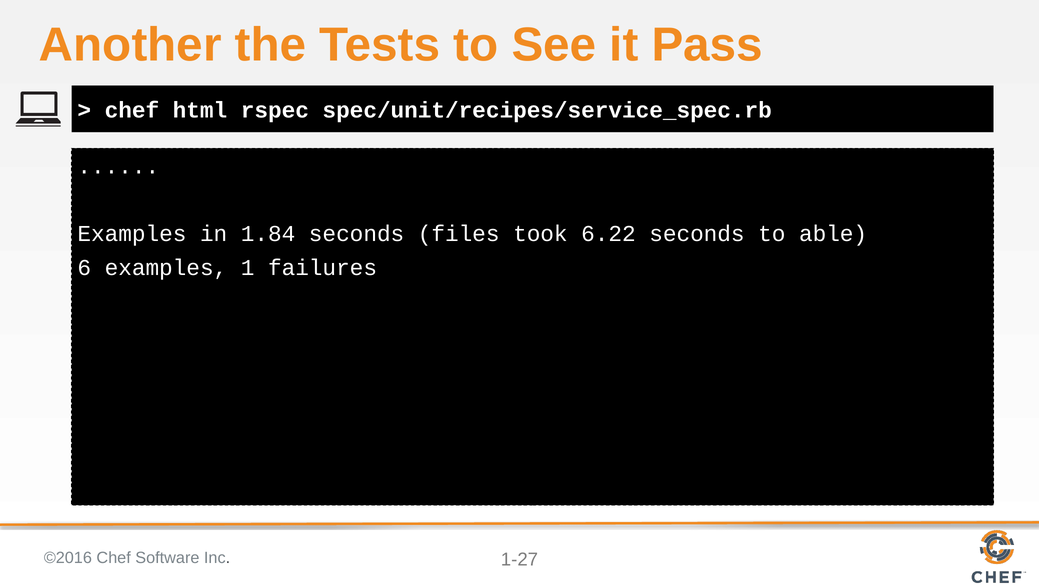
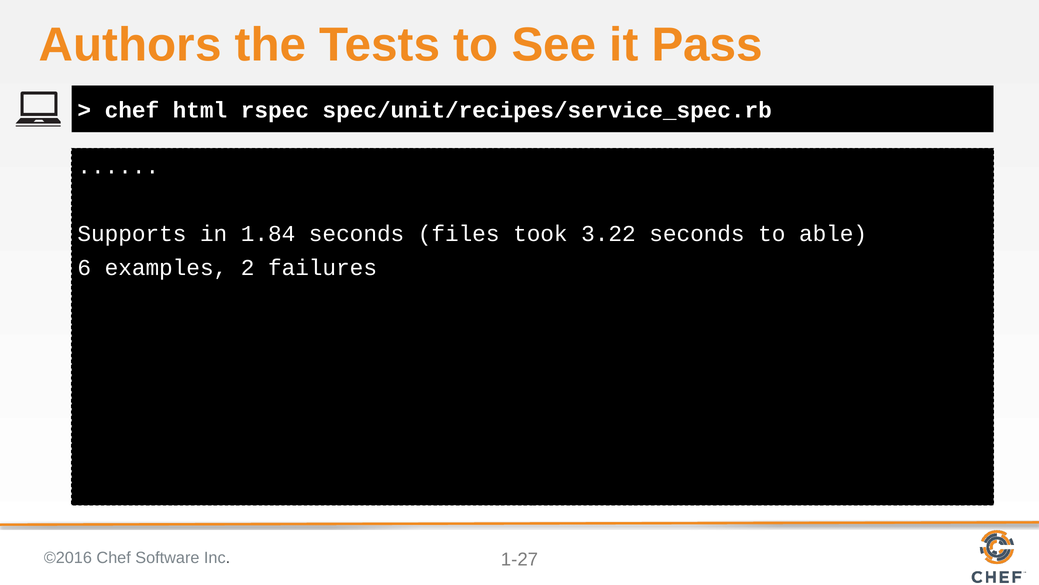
Another: Another -> Authors (130, 45)
Examples: Examples -> Supports (132, 234)
6.22: 6.22 -> 3.22 (608, 234)
1: 1 -> 2 (248, 268)
